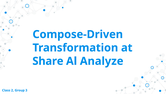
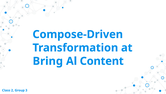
Share: Share -> Bring (48, 61)
Analyze: Analyze -> Content (102, 61)
